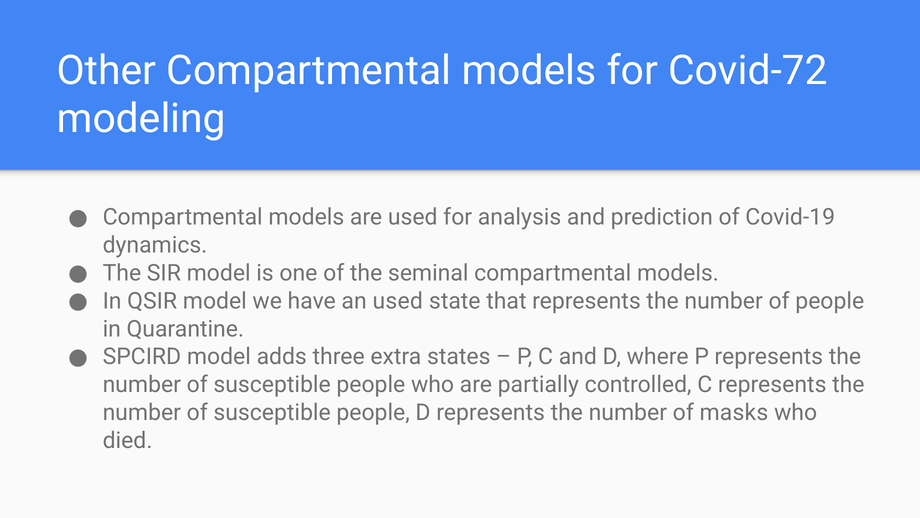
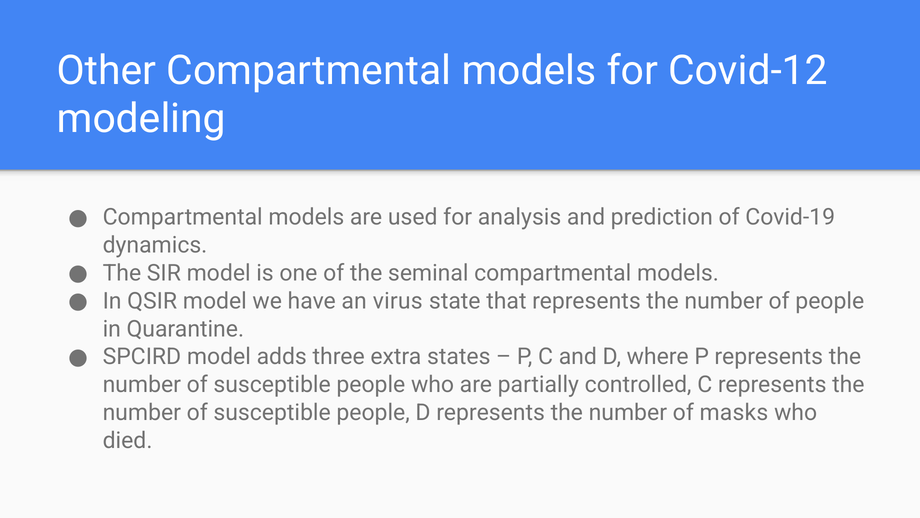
Covid-72: Covid-72 -> Covid-12 (748, 71)
an used: used -> virus (398, 301)
